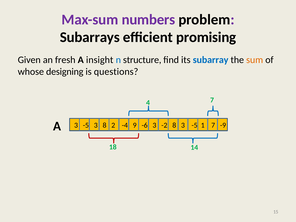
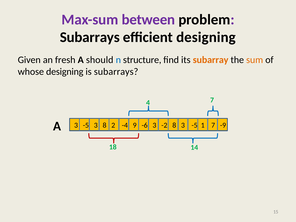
numbers: numbers -> between (148, 20)
efficient promising: promising -> designing (206, 37)
insight: insight -> should (100, 60)
subarray colour: blue -> orange (211, 60)
is questions: questions -> subarrays (116, 72)
